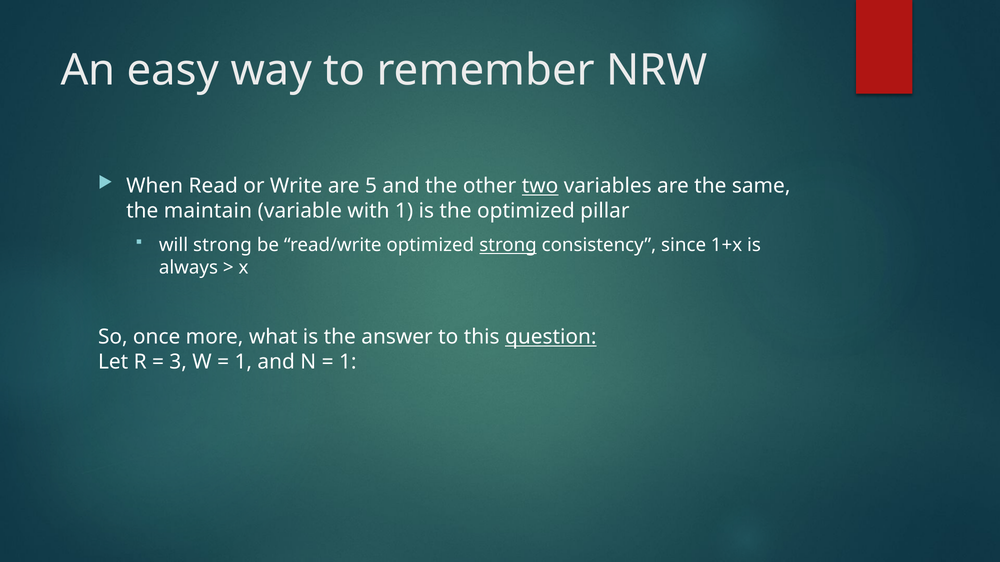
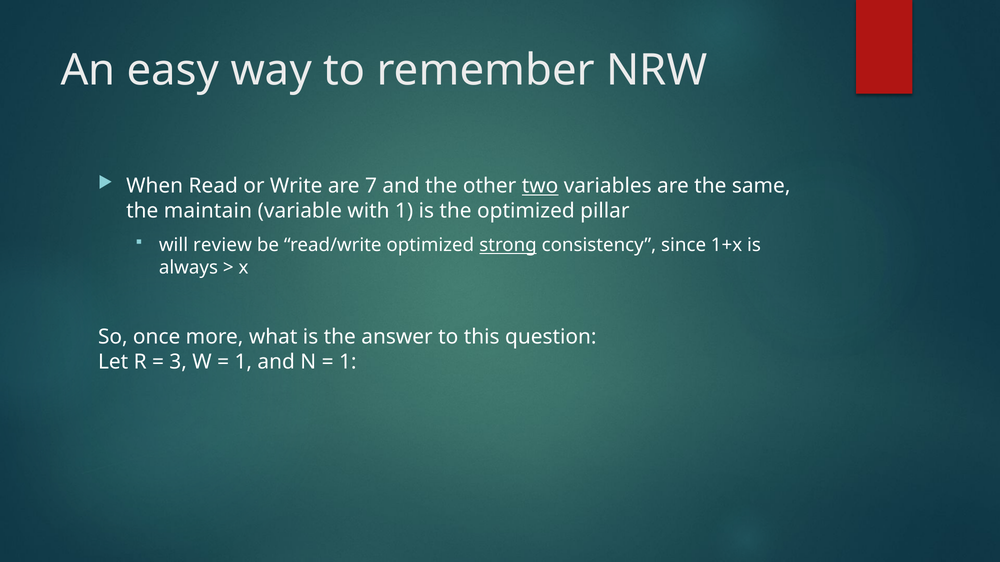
5: 5 -> 7 (371, 186)
will strong: strong -> review (222, 245)
question underline: present -> none (551, 337)
